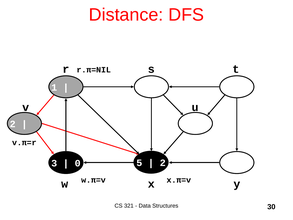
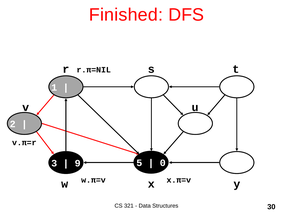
Distance: Distance -> Finished (126, 15)
2: 2 -> 0 (163, 163)
0: 0 -> 9 (78, 163)
